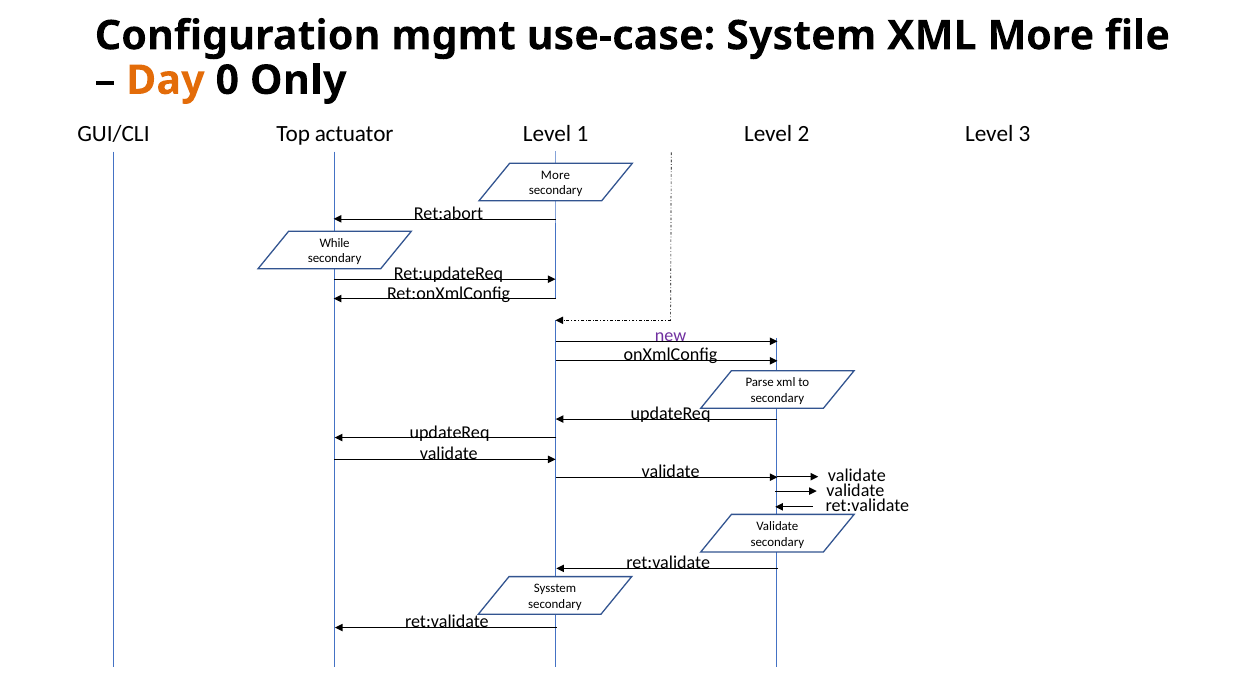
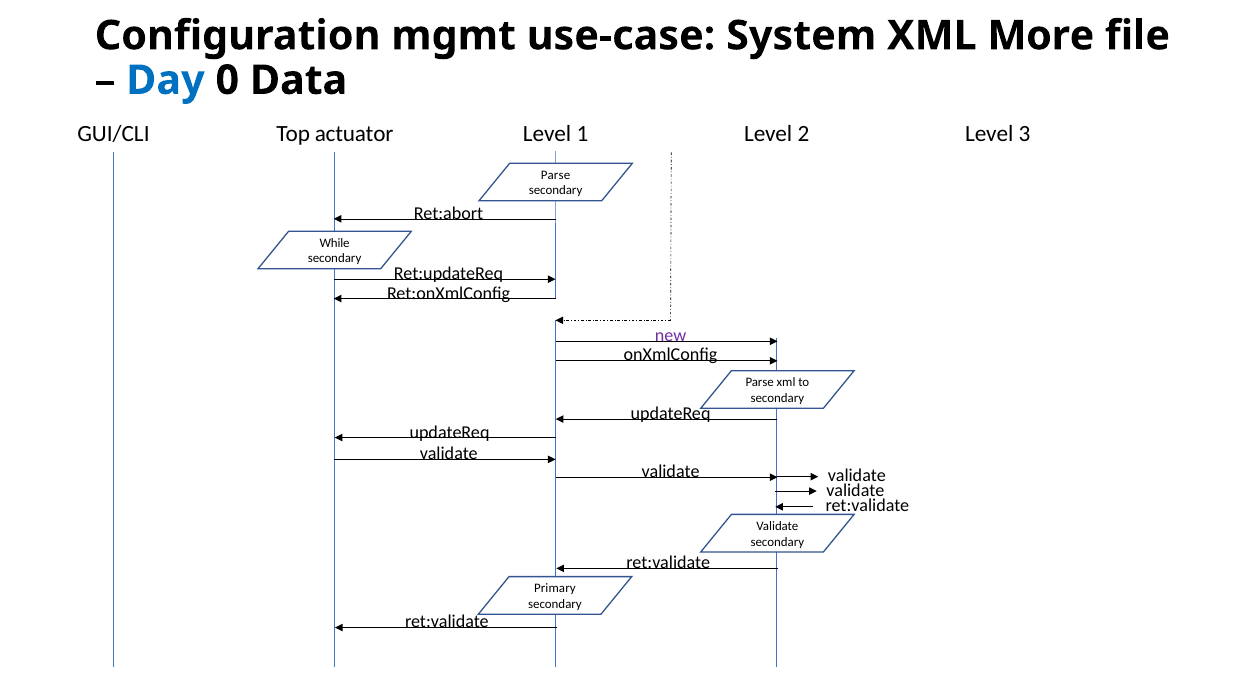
Day colour: orange -> blue (165, 80)
Only: Only -> Data (299, 80)
More: More -> Parse (556, 175)
Sysstem: Sysstem -> Primary (555, 589)
